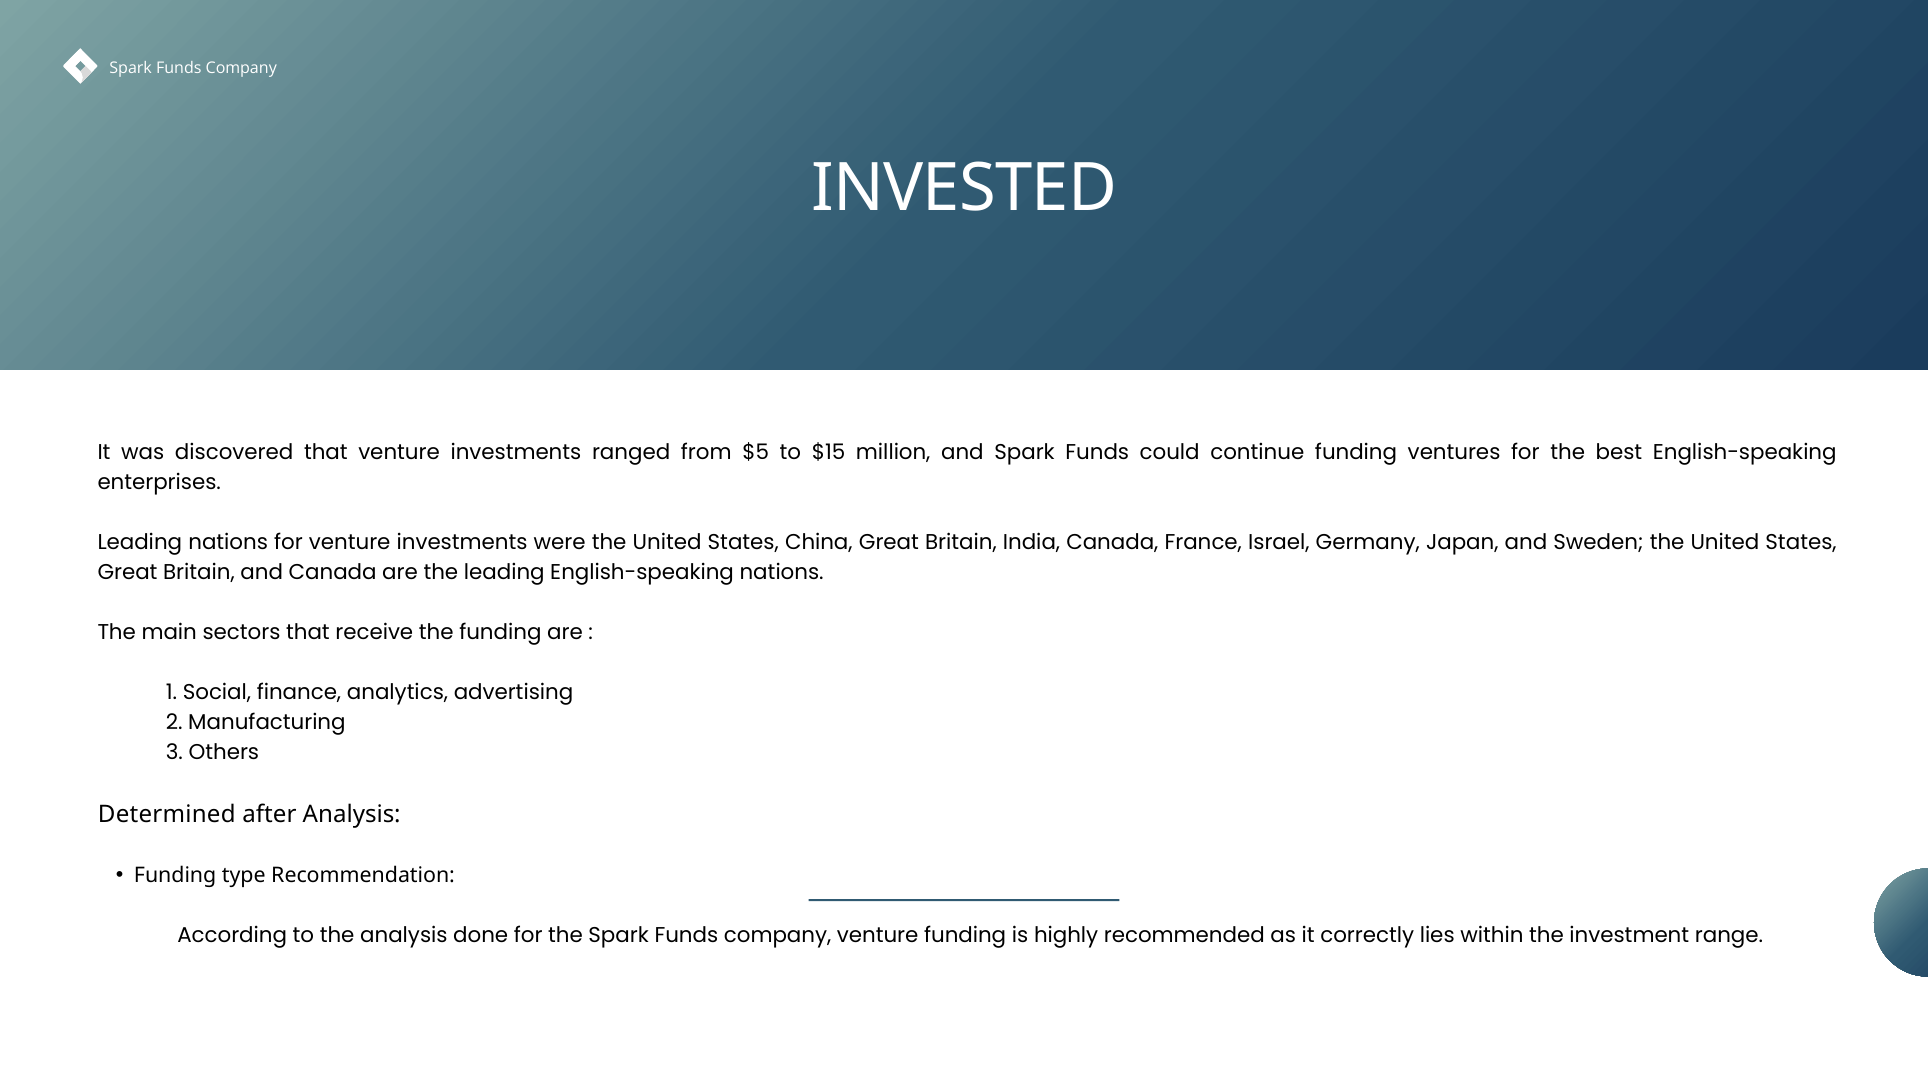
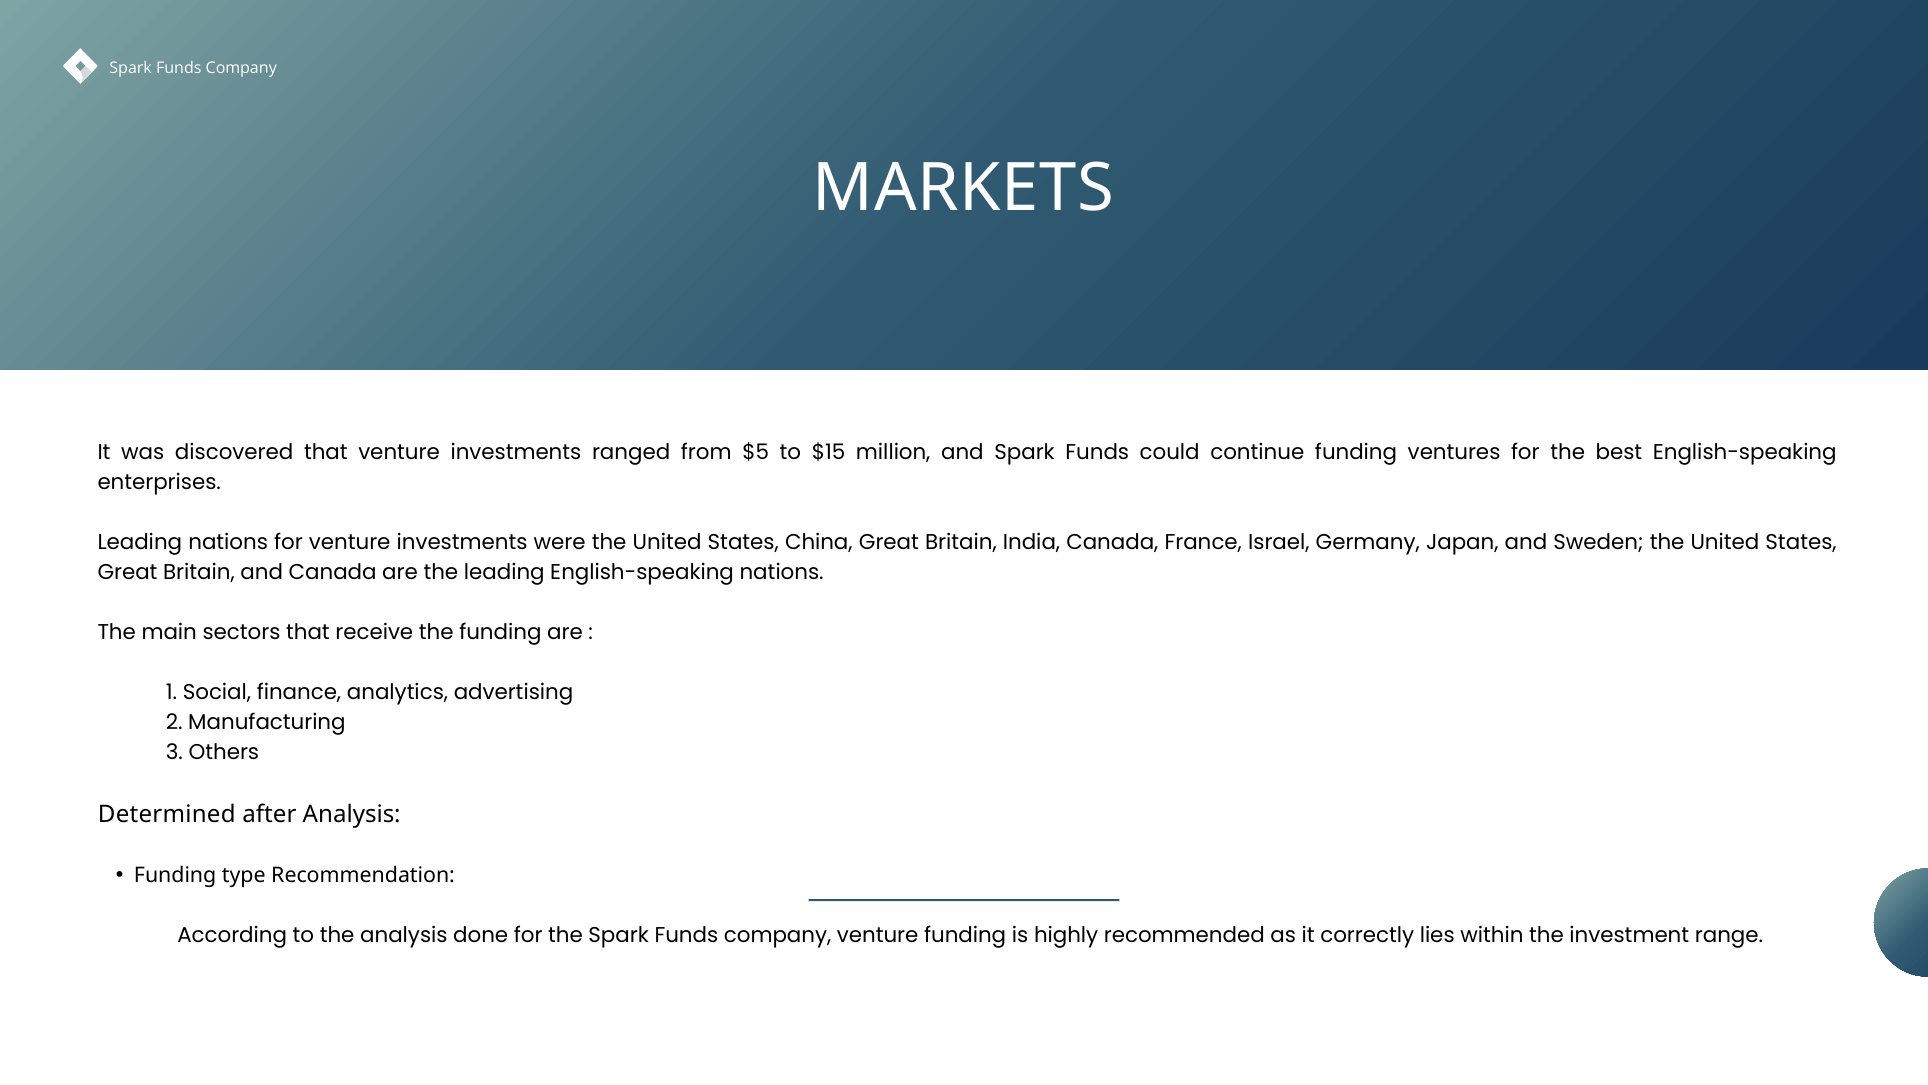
INVESTED: INVESTED -> MARKETS (964, 188)
